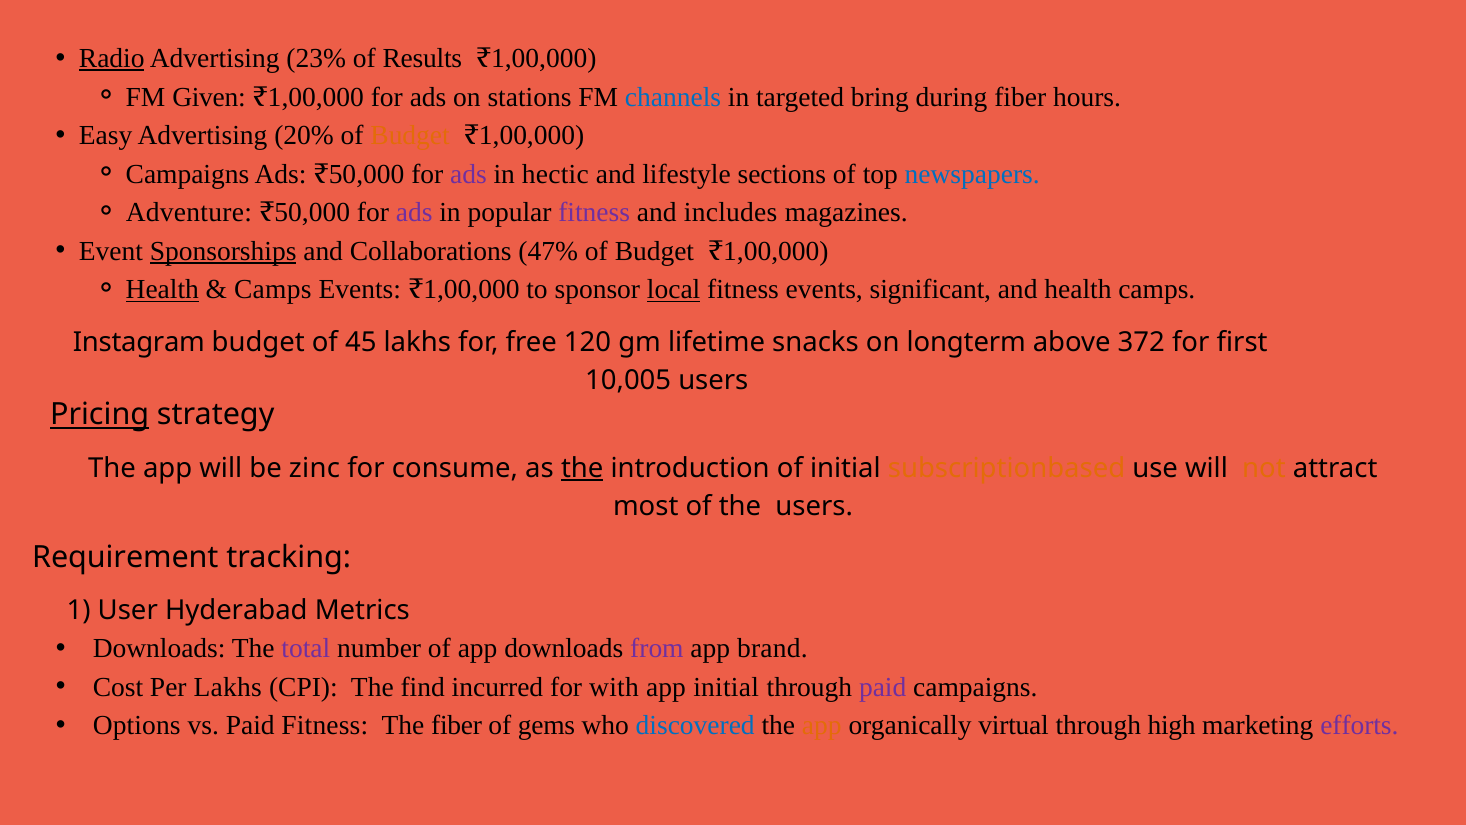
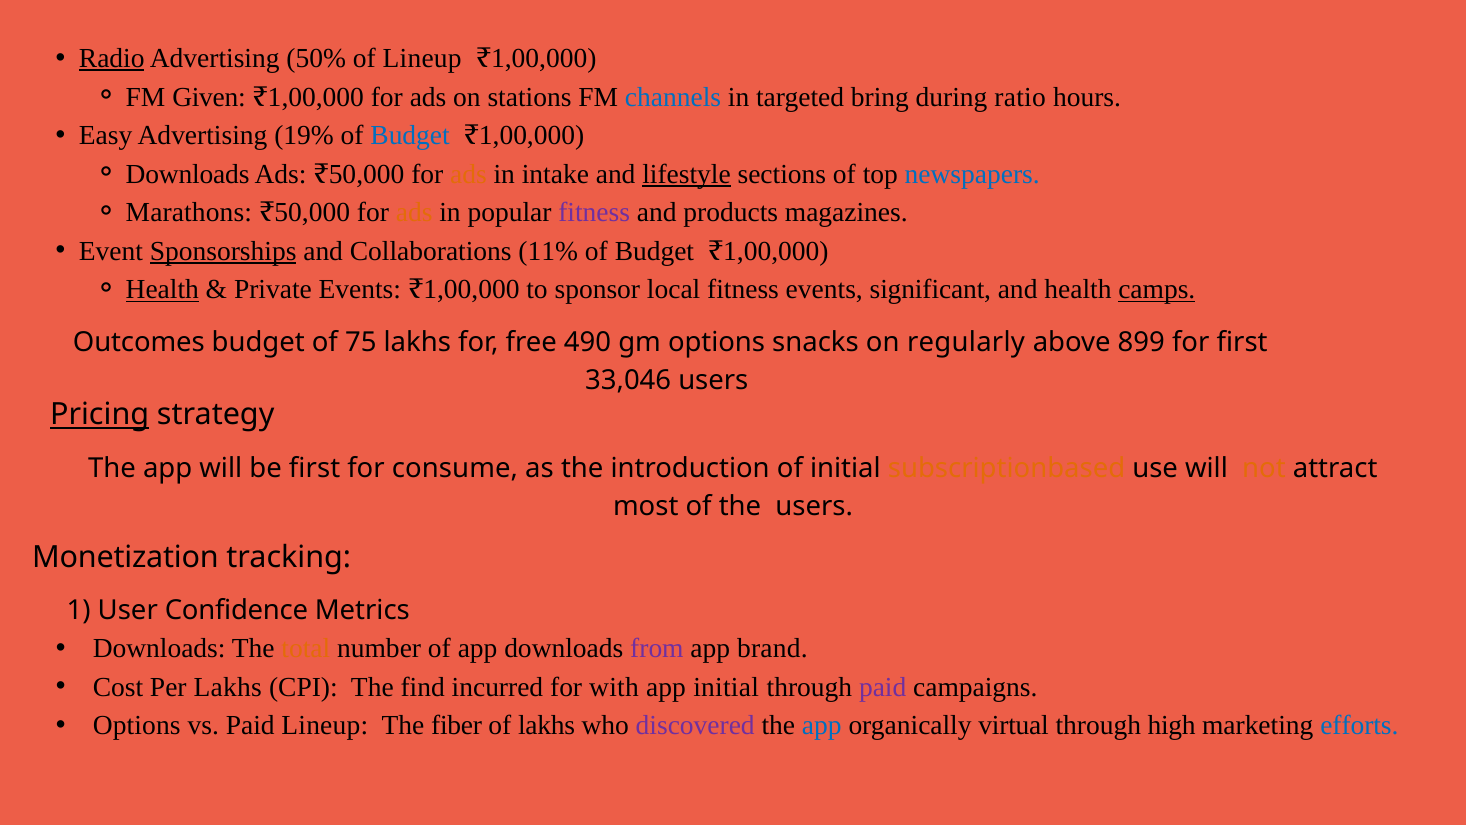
23%: 23% -> 50% (316, 58)
of Results: Results -> Lineup (422, 58)
during fiber: fiber -> ratio (1020, 97)
20%: 20% -> 19% (304, 135)
Budget colour: orange -> blue (410, 135)
Campaigns: Campaigns -> Downloads (188, 174)
ads colour: purple -> orange (468, 174)
hectic: hectic -> intake (555, 174)
lifestyle underline: none -> present (687, 174)
Adventure: Adventure -> Marathons (189, 212)
ads colour: purple -> orange (414, 212)
includes: includes -> products (731, 212)
47%: 47% -> 11% (548, 251)
Camps: Camps -> Private (273, 289)
local underline: present -> none (674, 289)
camps underline: none -> present (1157, 289)
Instagram: Instagram -> Outcomes (139, 342)
45: 45 -> 75 (361, 342)
120: 120 -> 490 (588, 342)
gm lifetime: lifetime -> options (717, 342)
longterm: longterm -> regularly (966, 342)
372: 372 -> 899 (1141, 342)
10,005: 10,005 -> 33,046 (628, 380)
be zinc: zinc -> first (315, 468)
the underline: present -> none (582, 468)
Requirement: Requirement -> Monetization (125, 557)
Hyderabad: Hyderabad -> Confidence (236, 610)
total colour: purple -> orange (306, 648)
Paid Fitness: Fitness -> Lineup (325, 725)
of gems: gems -> lakhs (547, 725)
discovered colour: blue -> purple (695, 725)
app colour: orange -> blue (822, 725)
efforts colour: purple -> blue (1359, 725)
